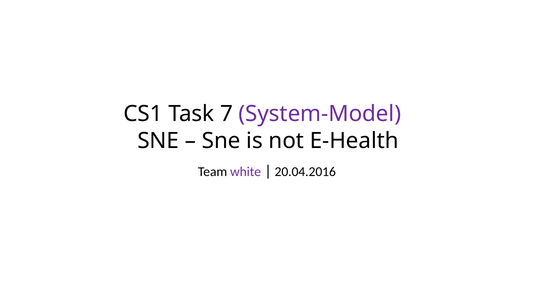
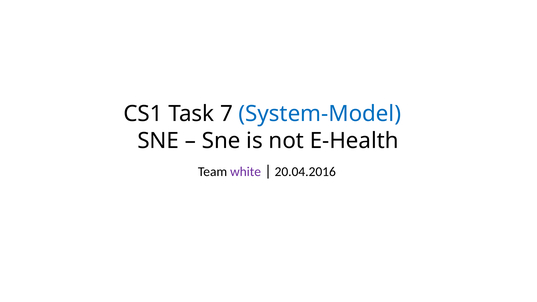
System-Model colour: purple -> blue (320, 114)
